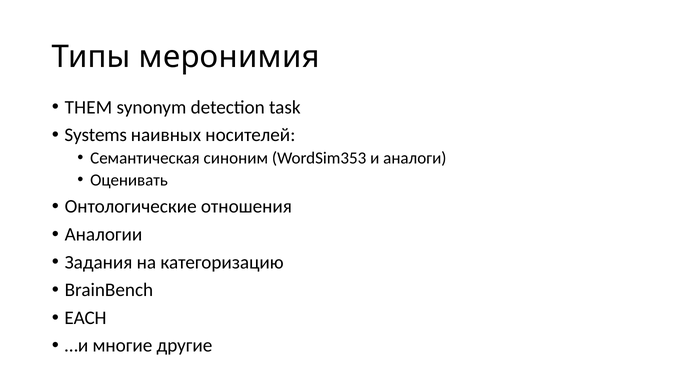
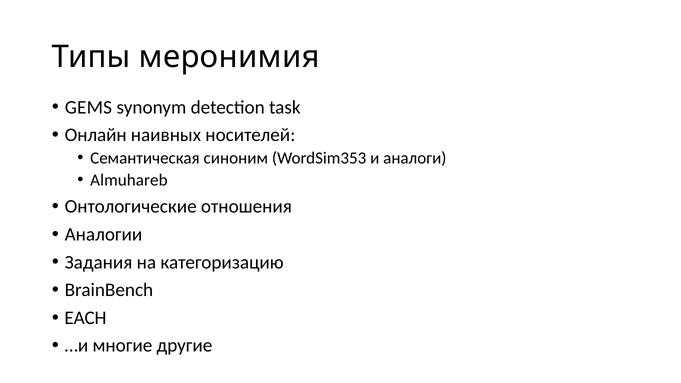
THEM: THEM -> GEMS (88, 107)
Systems: Systems -> Онлайн (96, 135)
Оценивать: Оценивать -> Almuhareb (129, 180)
